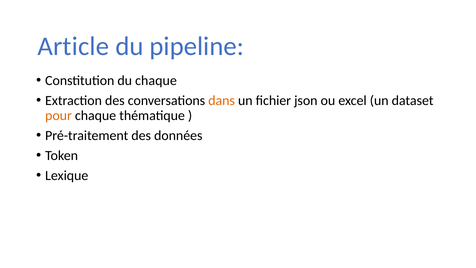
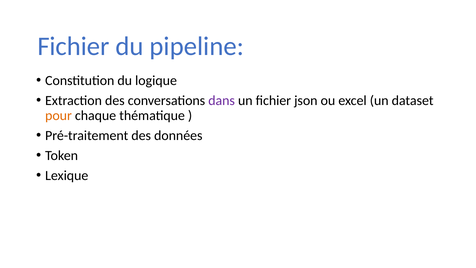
Article: Article -> Fichier (73, 46)
du chaque: chaque -> logique (156, 80)
dans colour: orange -> purple (222, 100)
